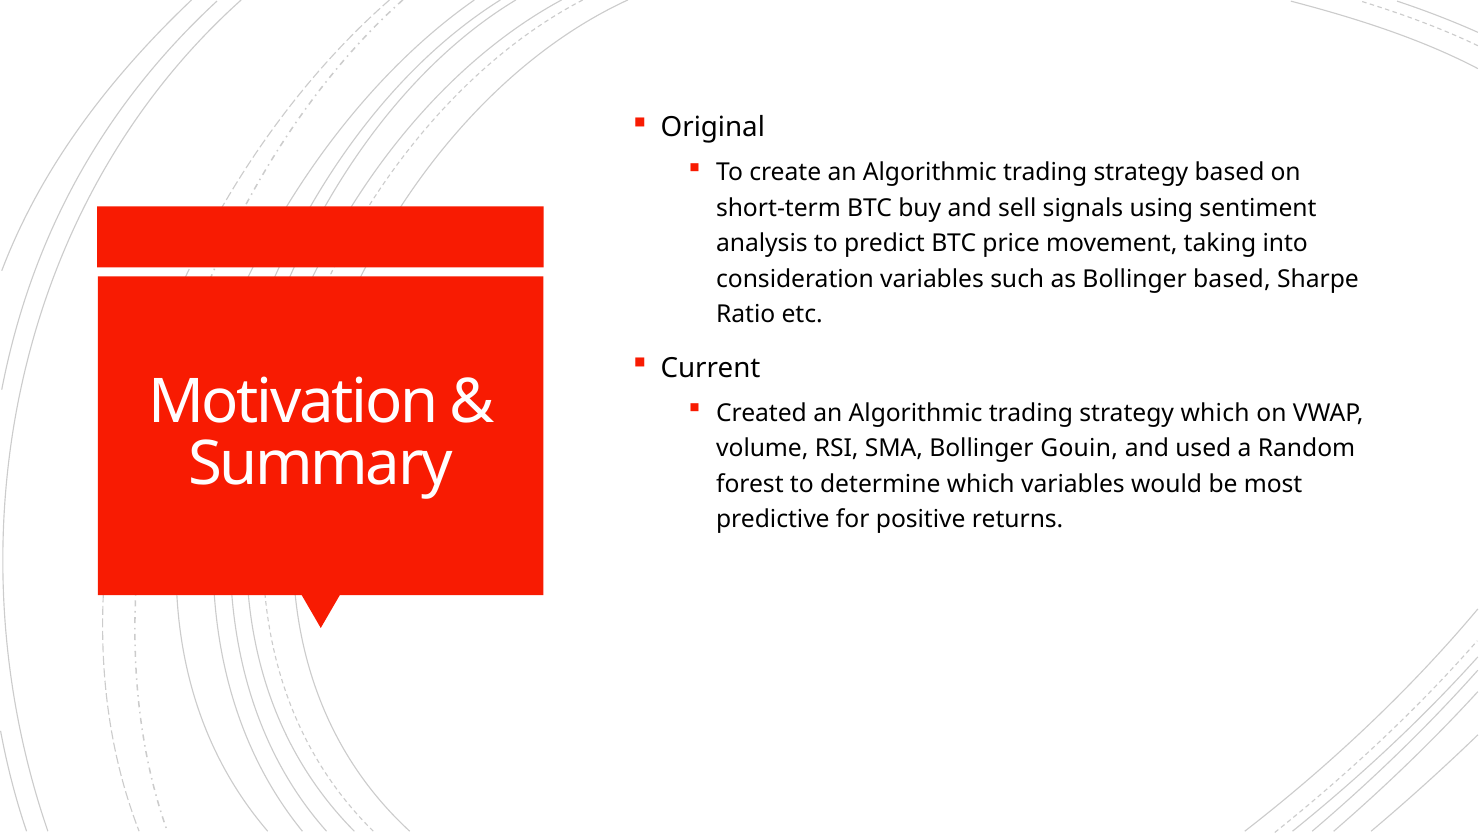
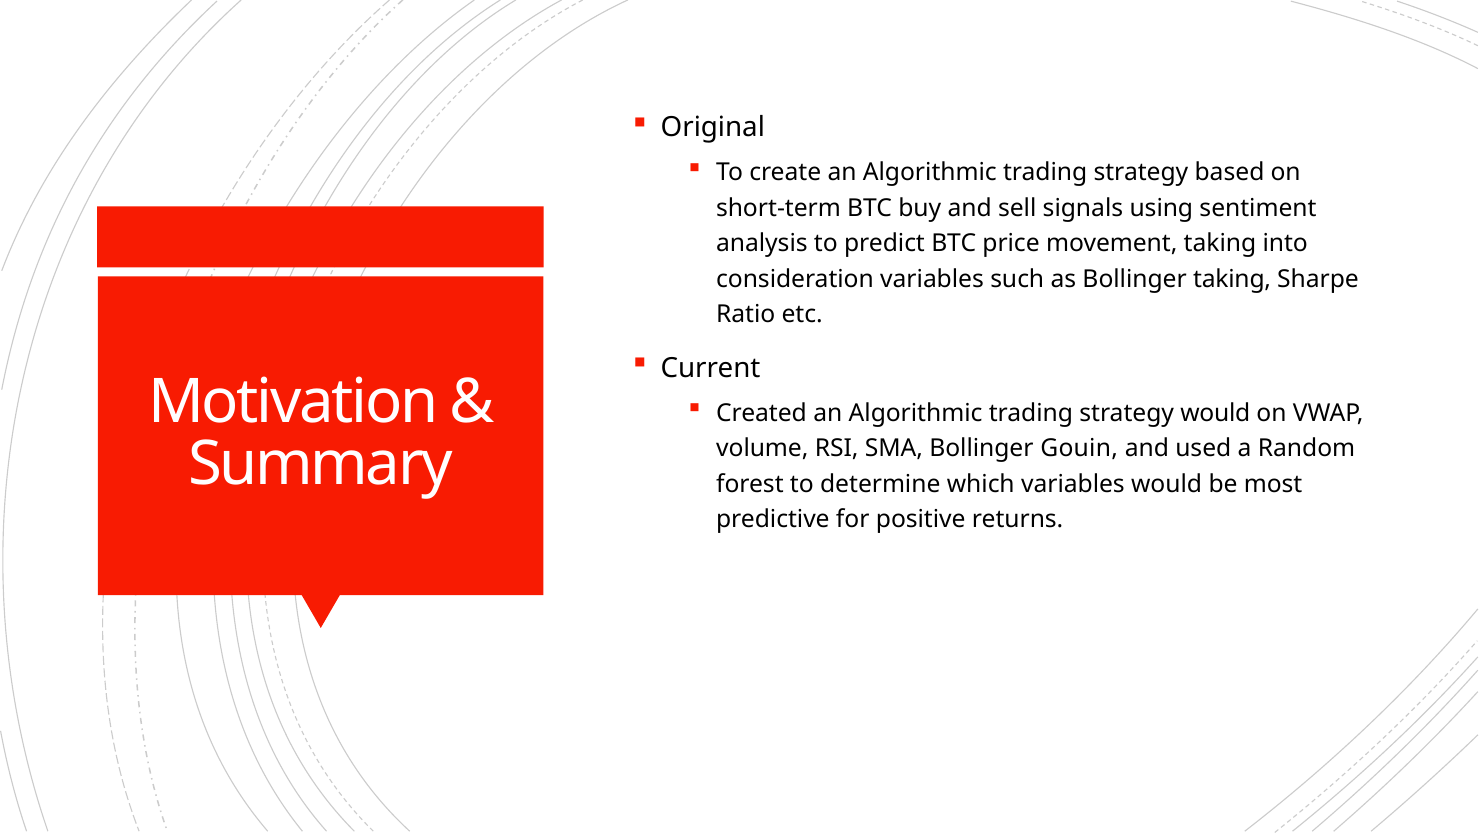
Bollinger based: based -> taking (1232, 279)
strategy which: which -> would (1215, 413)
